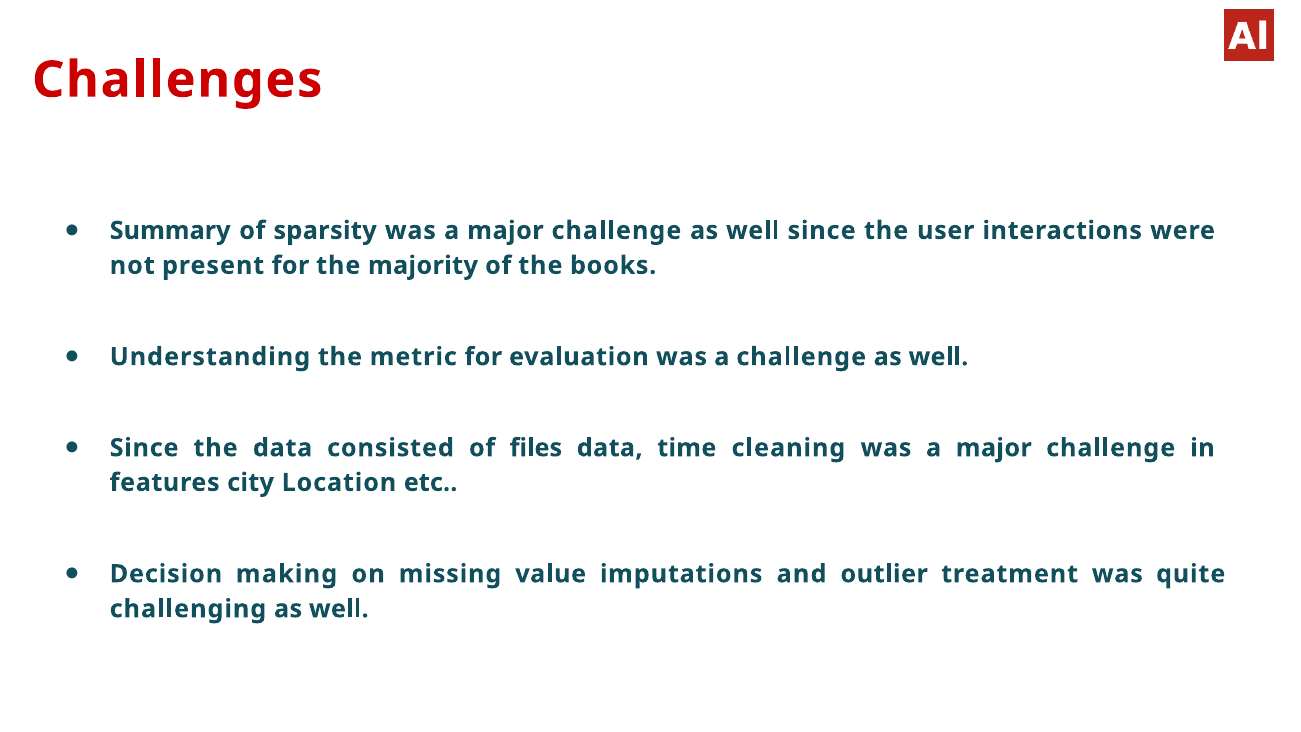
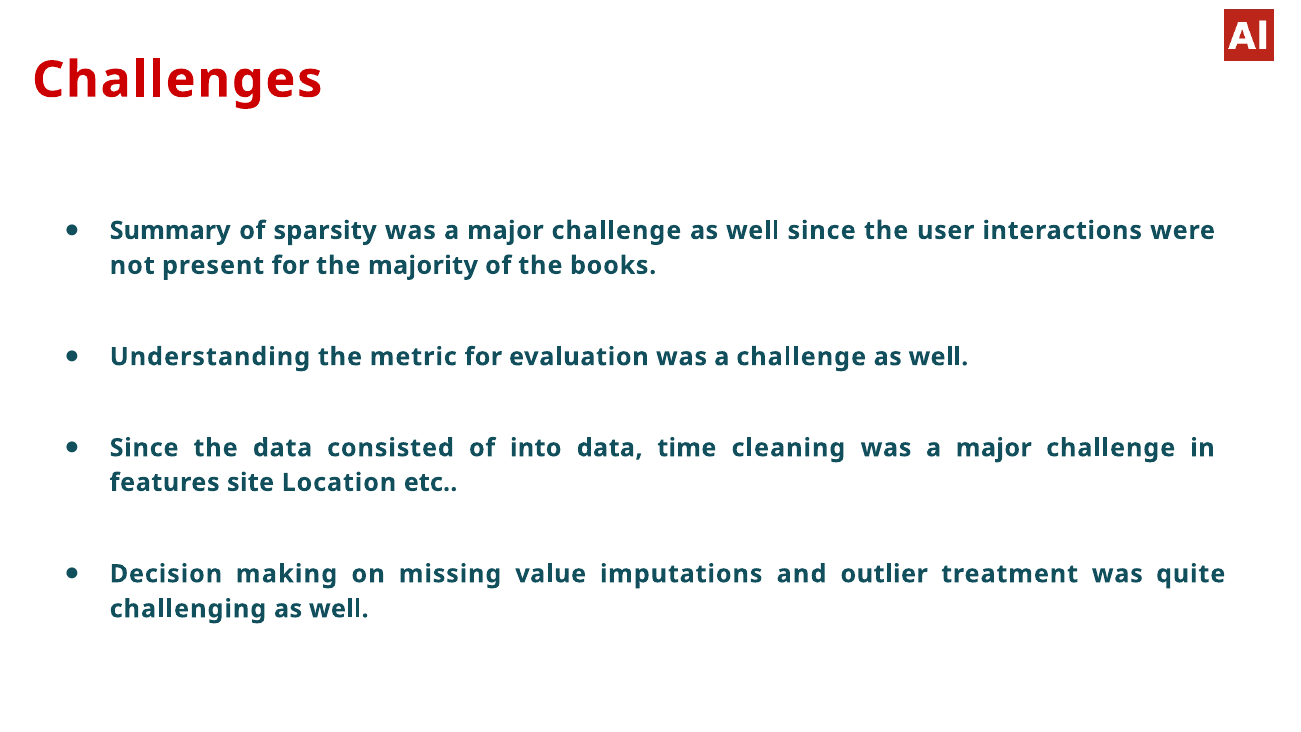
files: files -> into (536, 448)
city: city -> site (251, 482)
